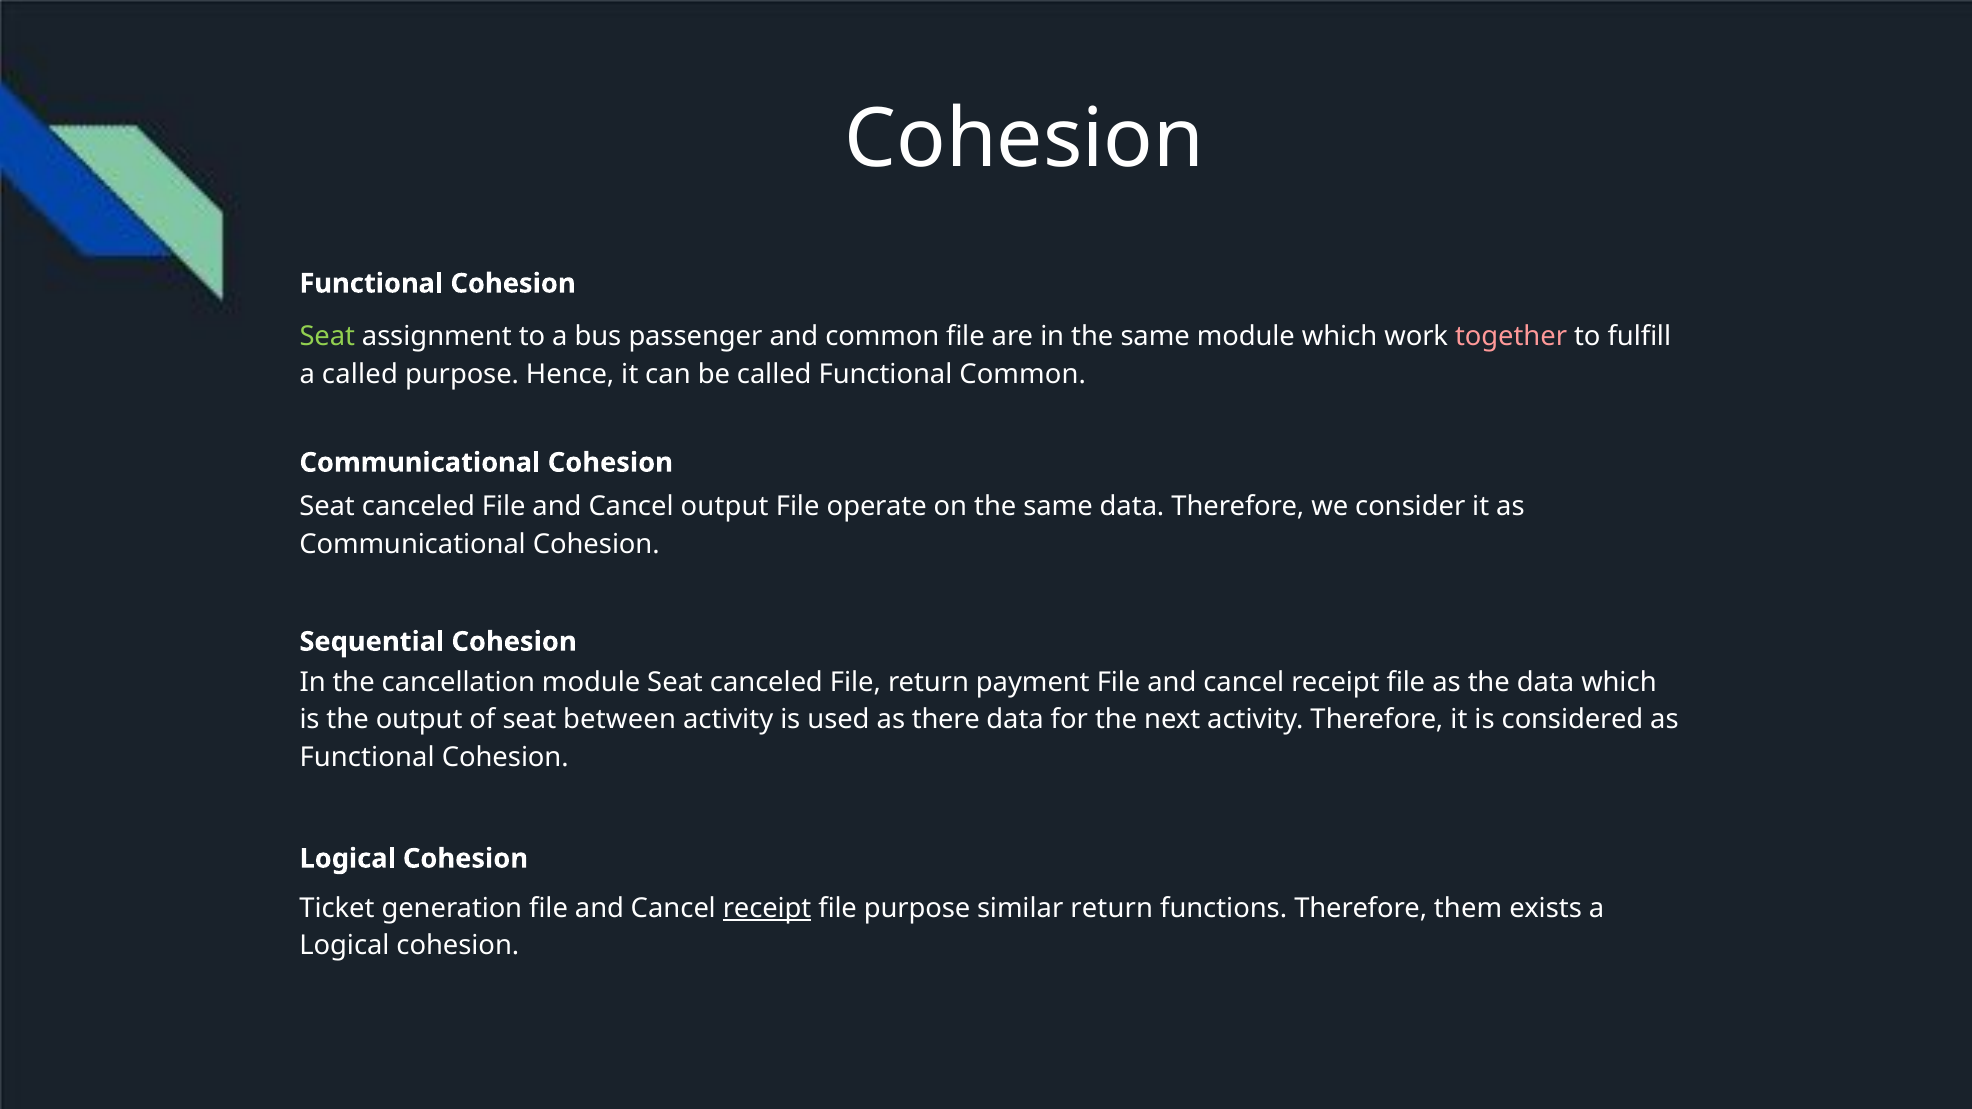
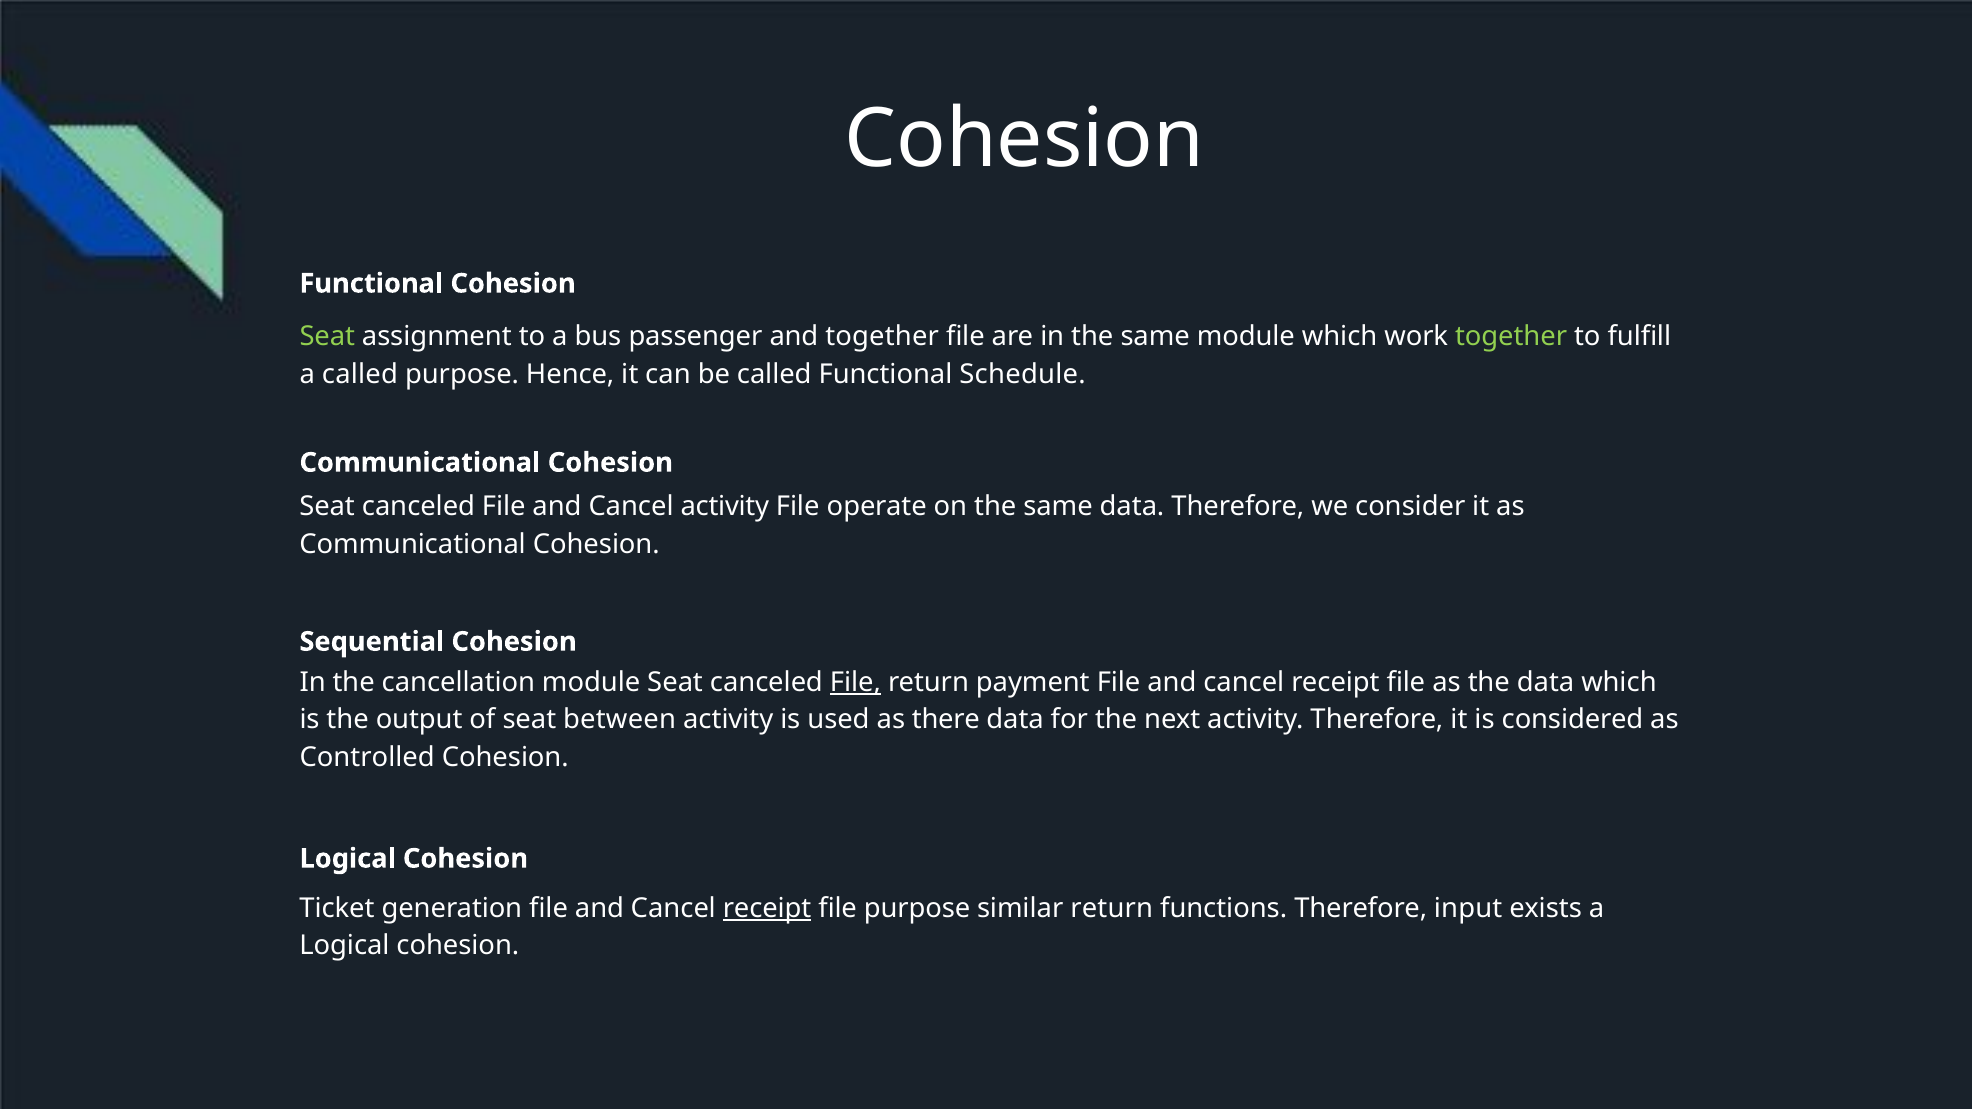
and common: common -> together (882, 337)
together colour: pink -> light green (1511, 337)
Functional Common: Common -> Schedule (1023, 374)
Cancel output: output -> activity (725, 507)
File underline: none -> present (855, 682)
Functional: Functional -> Controlled (367, 758)
them: them -> input (1468, 908)
